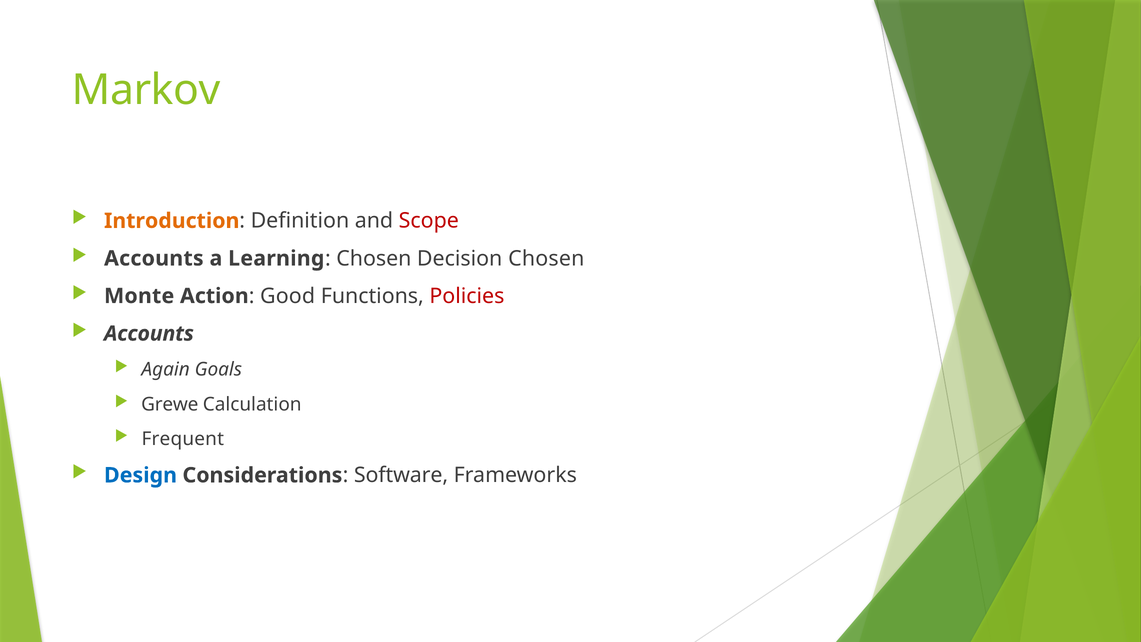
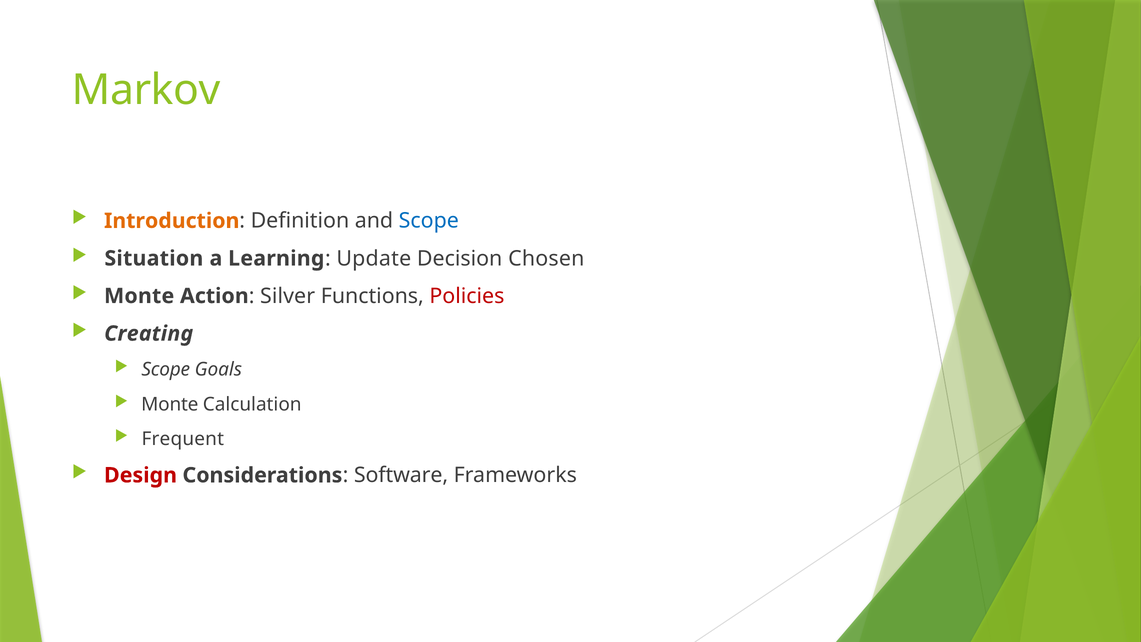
Scope colour: red -> blue (429, 221)
Accounts: Accounts -> Situation (154, 258)
Chosen: Chosen -> Update (374, 258)
Good: Good -> Silver (288, 296)
Accounts: Accounts -> Creating (149, 334)
Again: Again -> Scope (166, 369)
Grewe: Grewe -> Monte (170, 404)
Design colour: blue -> red (141, 475)
